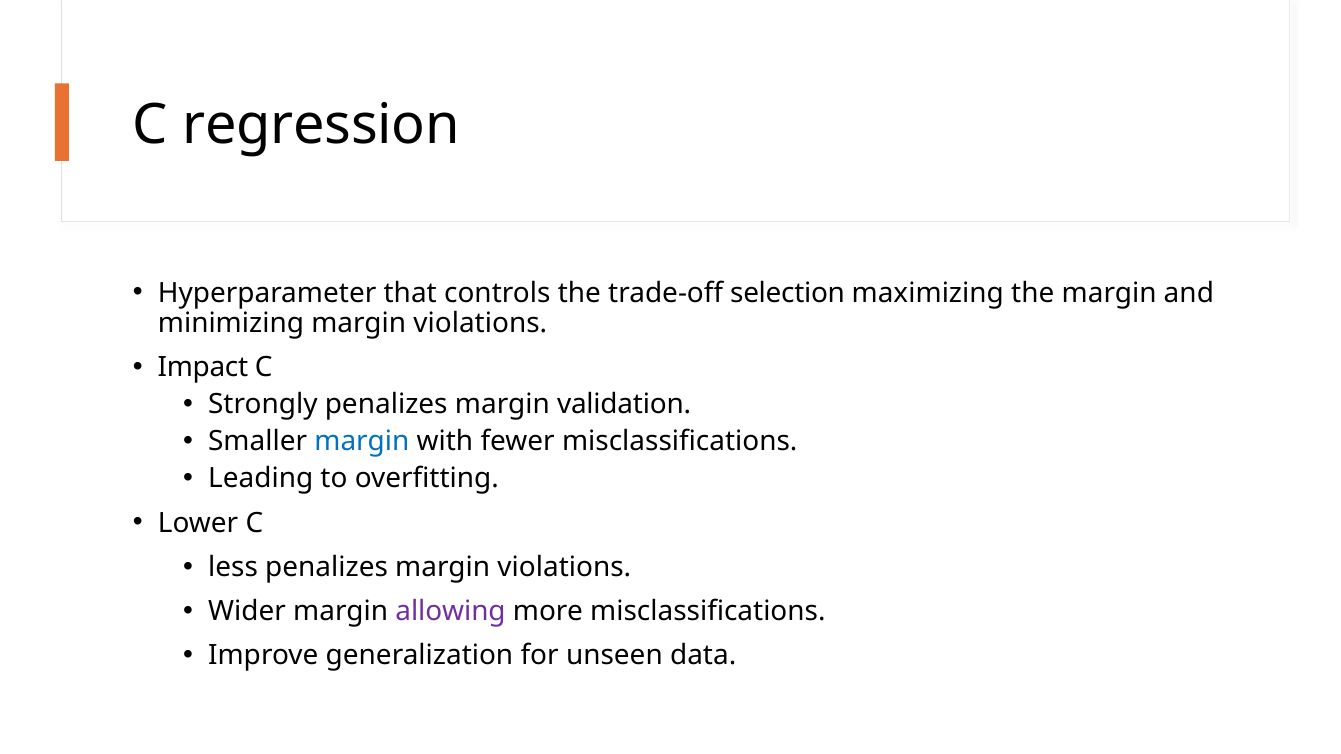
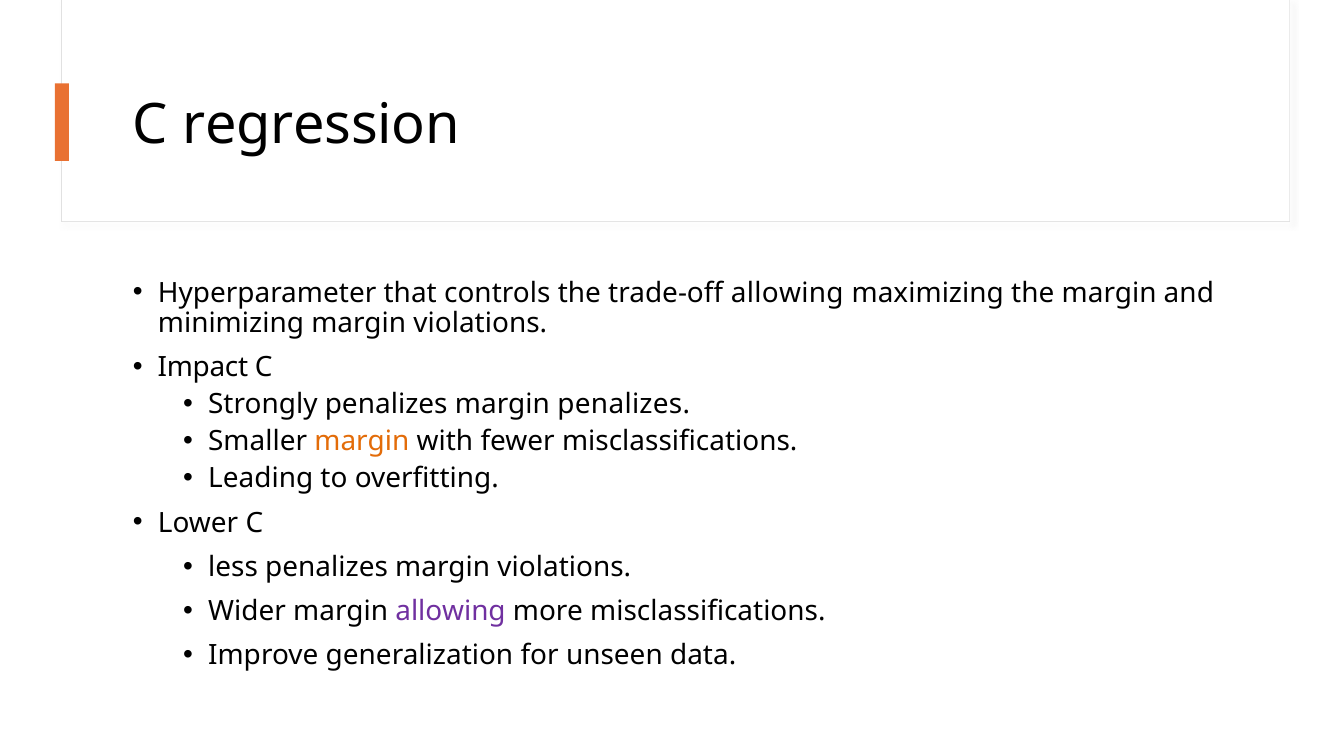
trade-off selection: selection -> allowing (787, 293)
margin validation: validation -> penalizes (624, 405)
margin colour: blue -> orange (362, 442)
